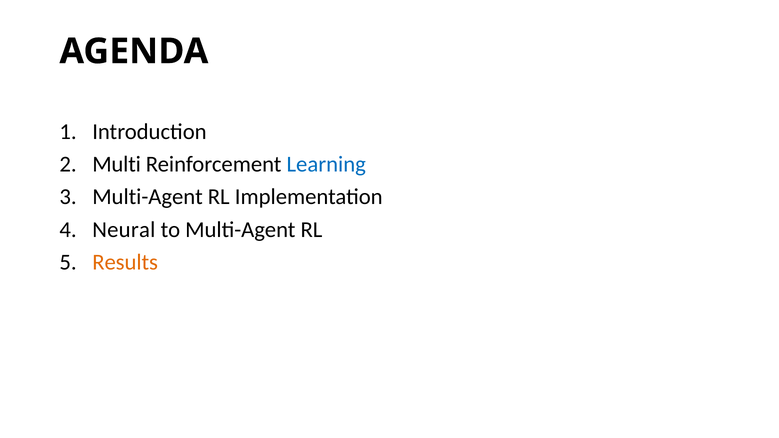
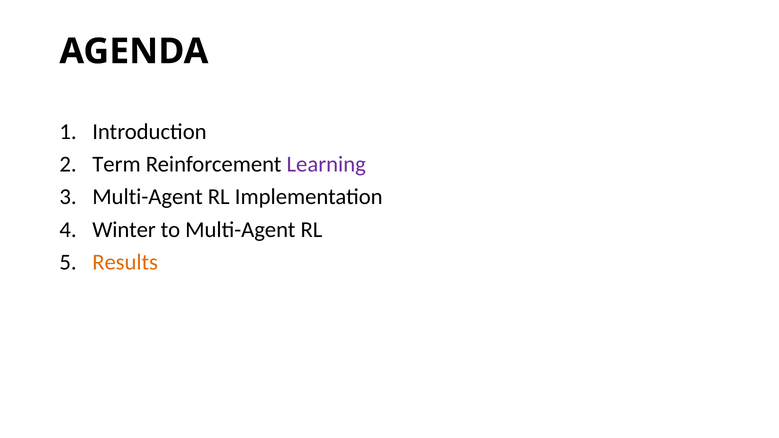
Multi: Multi -> Term (116, 164)
Learning colour: blue -> purple (326, 164)
Neural: Neural -> Winter (124, 230)
